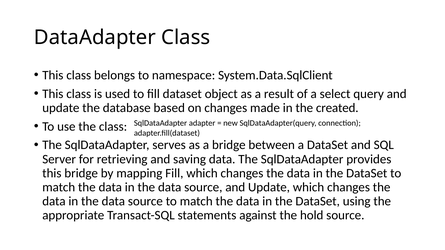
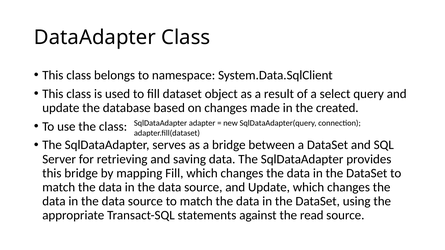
hold: hold -> read (312, 215)
